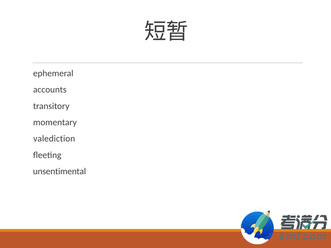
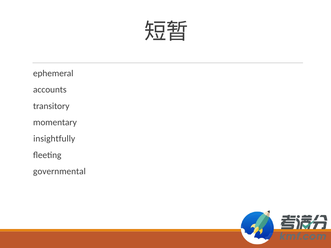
valediction: valediction -> insightfully (54, 139)
unsentimental: unsentimental -> governmental (59, 172)
